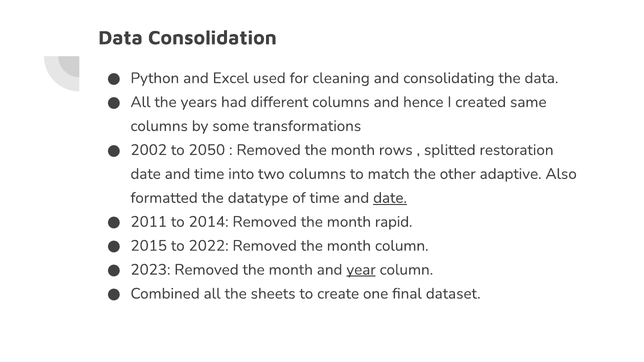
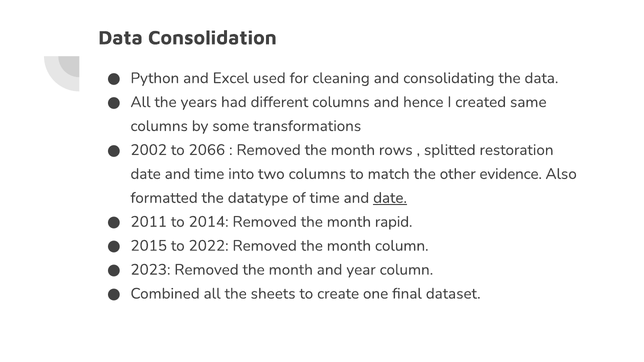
2050: 2050 -> 2066 (207, 150)
adaptive: adaptive -> evidence (511, 174)
year underline: present -> none (361, 270)
